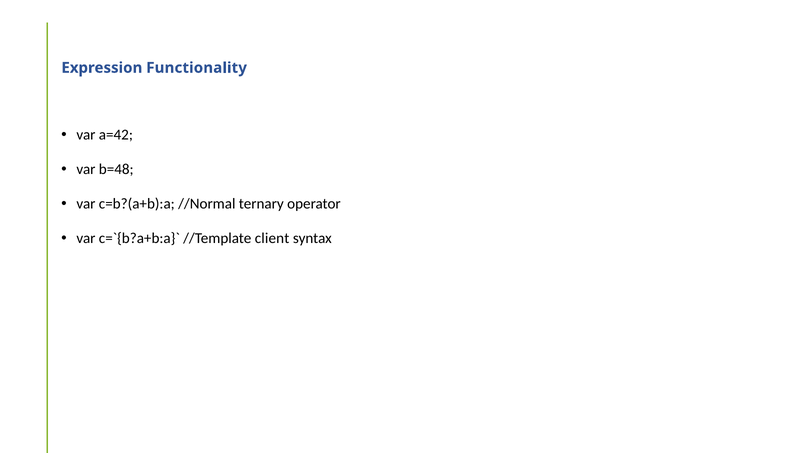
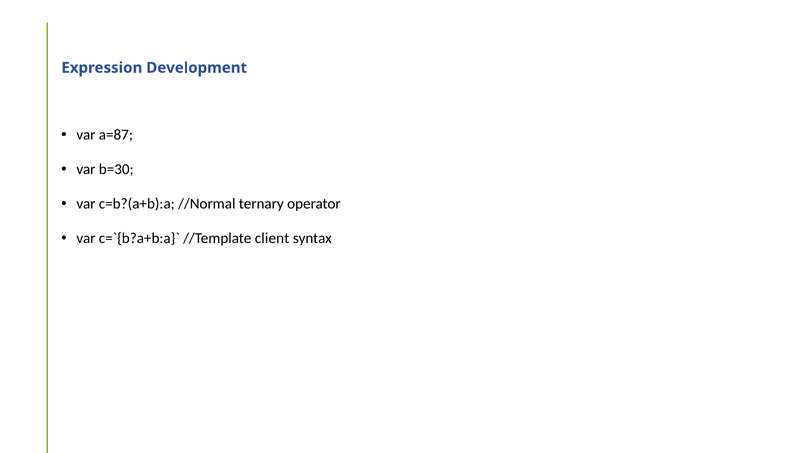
Functionality: Functionality -> Development (197, 68)
a=42: a=42 -> a=87 (116, 135)
b=48: b=48 -> b=30 (116, 169)
